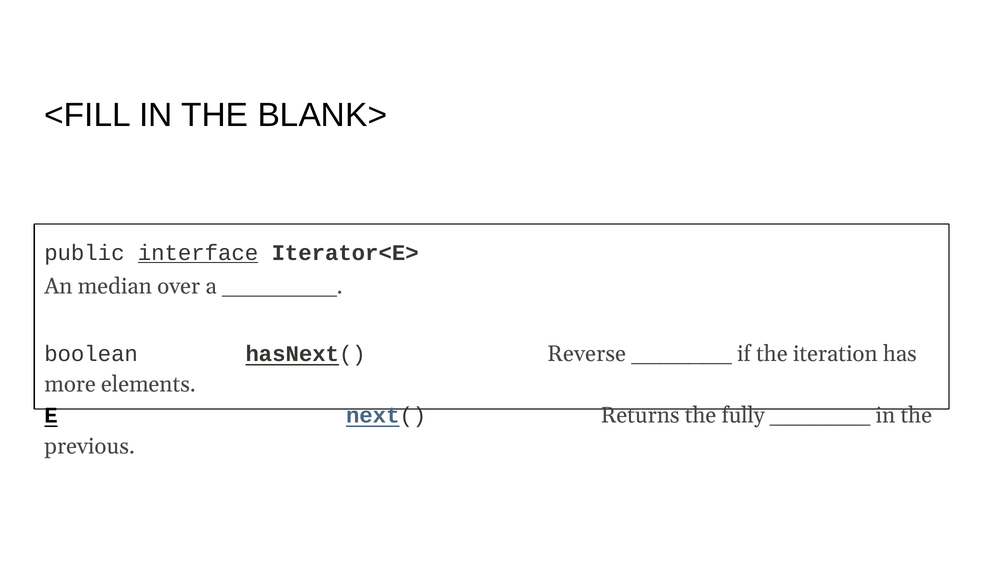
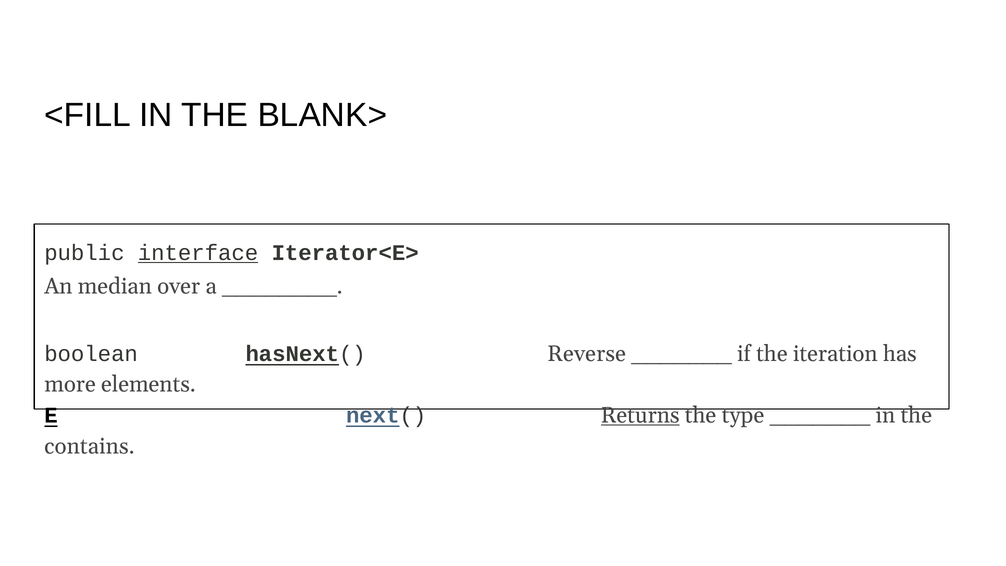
Returns underline: none -> present (640, 415)
fully: fully -> type (743, 415)
previous: previous -> contains (90, 446)
